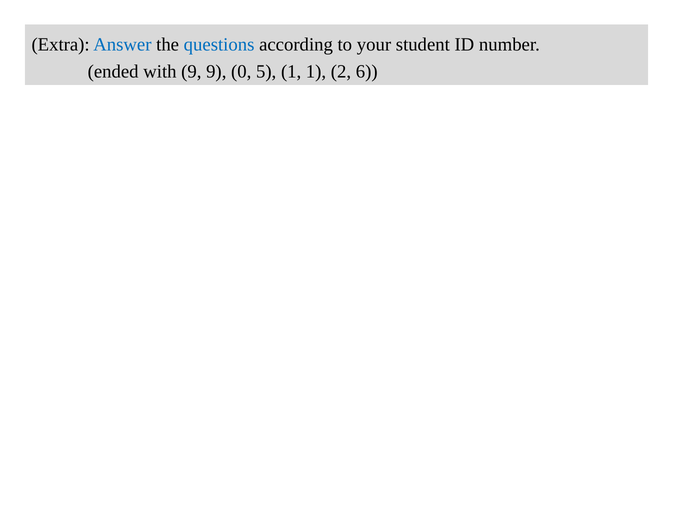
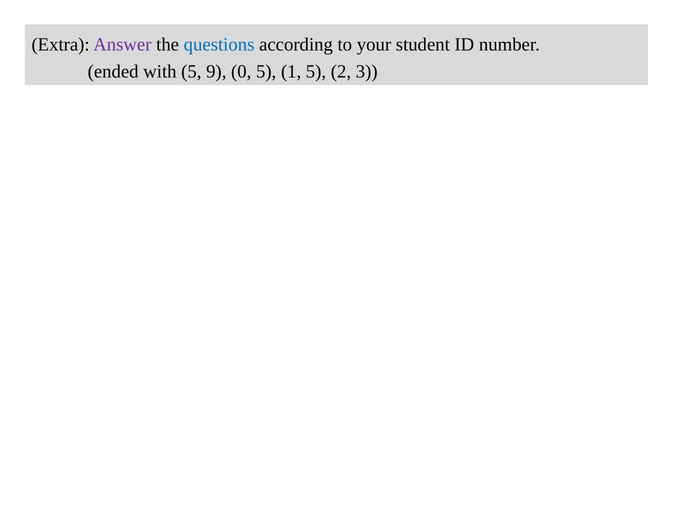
Answer colour: blue -> purple (122, 45)
with 9: 9 -> 5 (191, 72)
1 1: 1 -> 5 (316, 72)
6: 6 -> 3 (367, 72)
